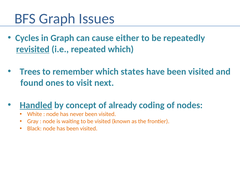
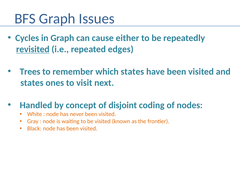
repeated which: which -> edges (121, 49)
found: found -> states (32, 83)
Handled underline: present -> none (36, 105)
already: already -> disjoint (123, 105)
